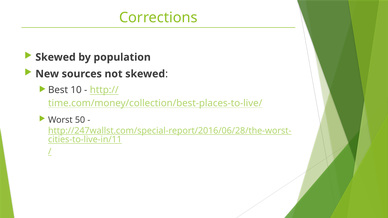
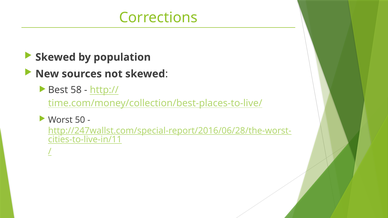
10: 10 -> 58 (76, 90)
